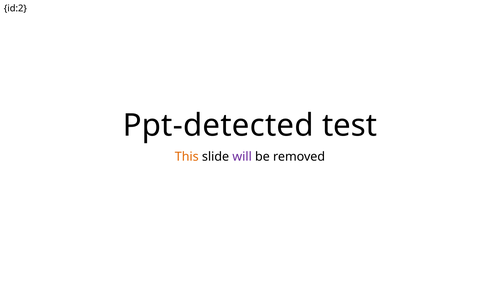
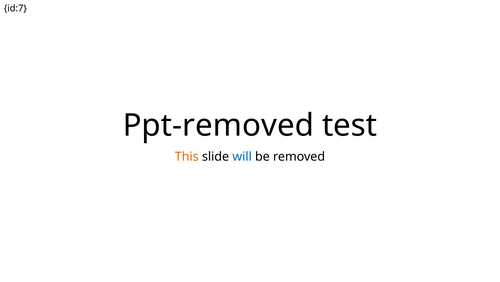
id:2: id:2 -> id:7 (15, 8)
Ppt-detected: Ppt-detected -> Ppt-removed (218, 125)
will colour: purple -> blue (242, 156)
